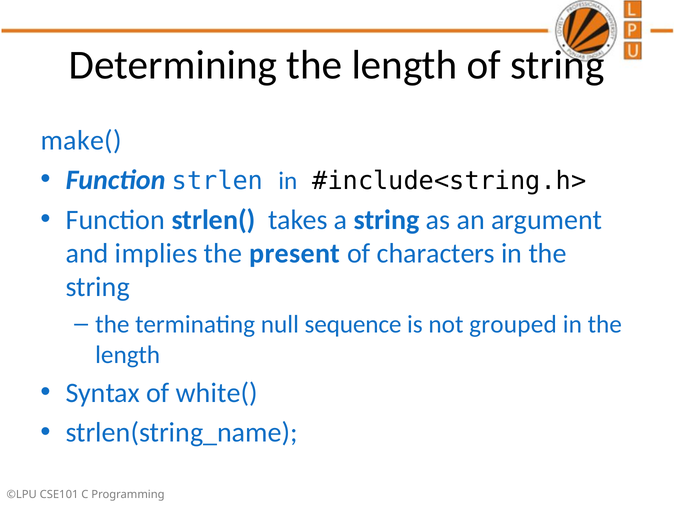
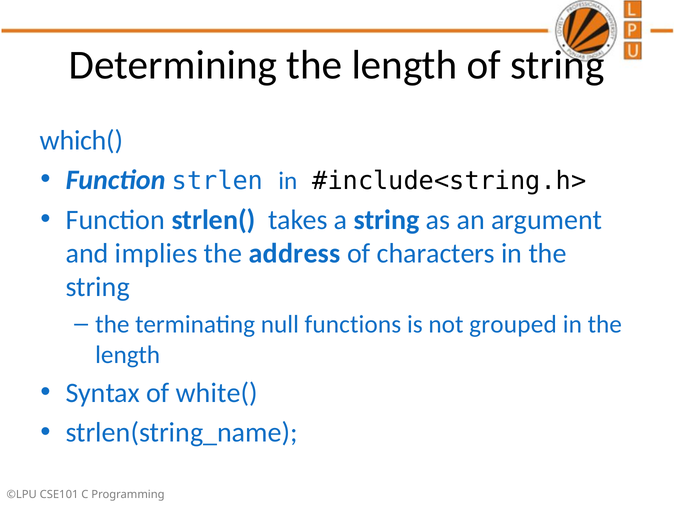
make(: make( -> which( (81, 140)
present: present -> address (295, 253)
sequence: sequence -> functions (353, 324)
